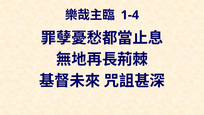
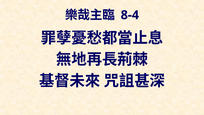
1-4: 1-4 -> 8-4 (130, 15)
